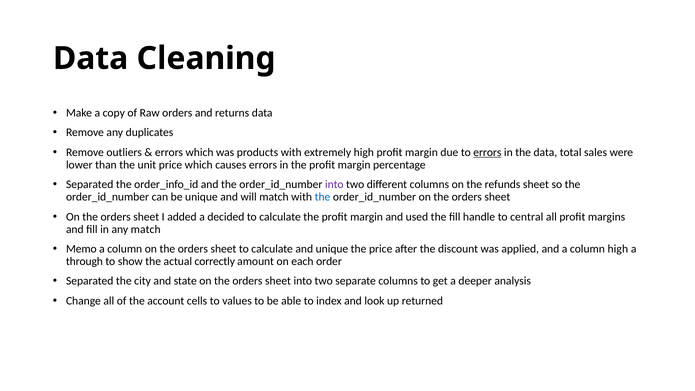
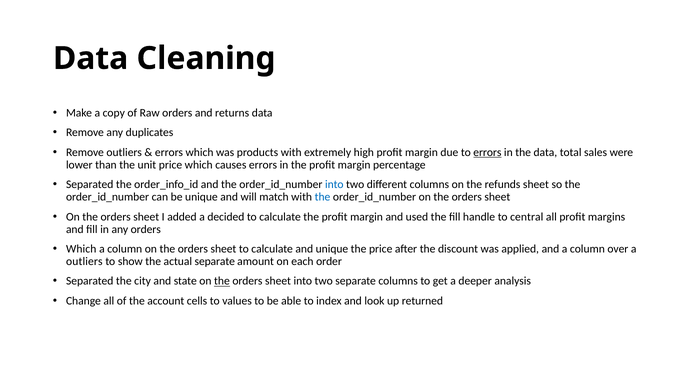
into colour: purple -> blue (334, 184)
any match: match -> orders (146, 229)
Memo: Memo -> Which (81, 249)
column high: high -> over (618, 249)
through: through -> outliers (84, 261)
actual correctly: correctly -> separate (215, 261)
the underline: none -> present (222, 281)
